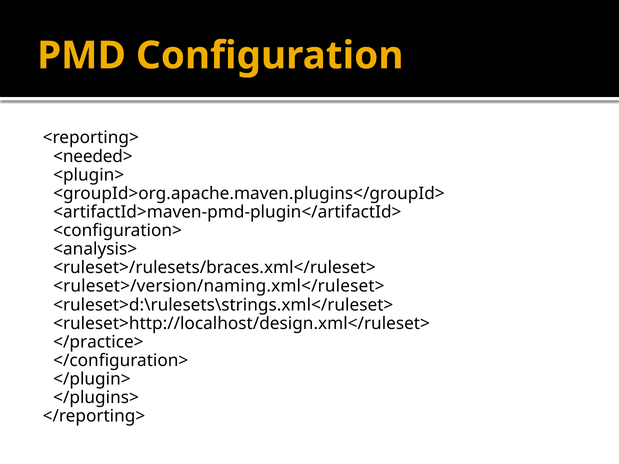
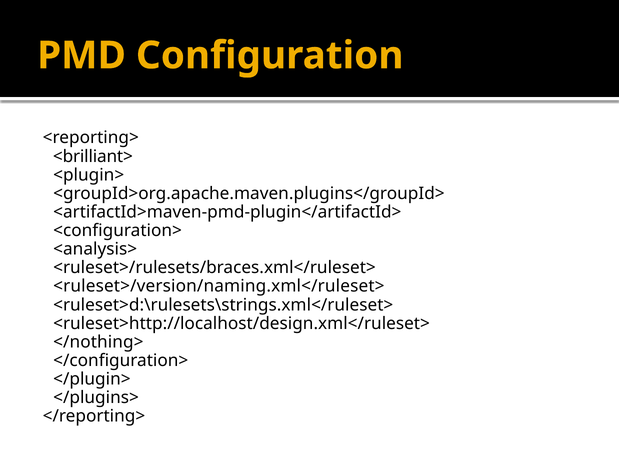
<needed>: <needed> -> <brilliant> (93, 156)
</practice>: </practice> -> </nothing> (98, 342)
